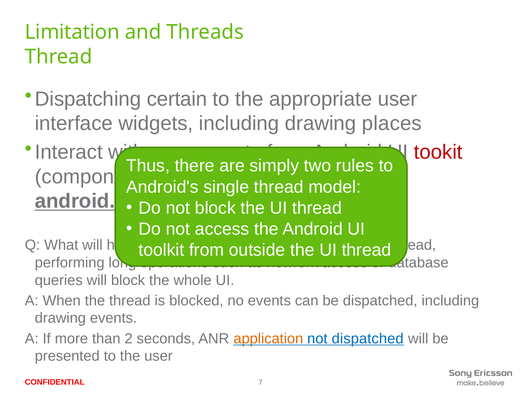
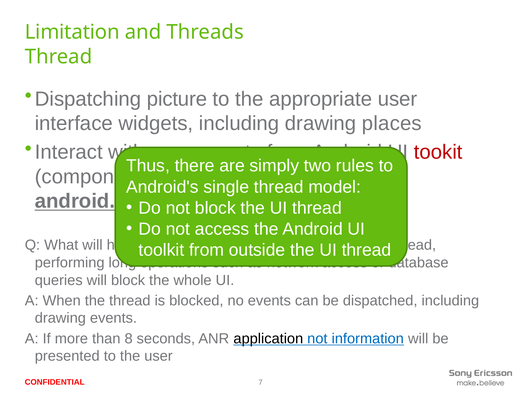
certain: certain -> picture (177, 99)
2: 2 -> 8 (129, 338)
application colour: orange -> black (268, 338)
not dispatched: dispatched -> information (368, 338)
